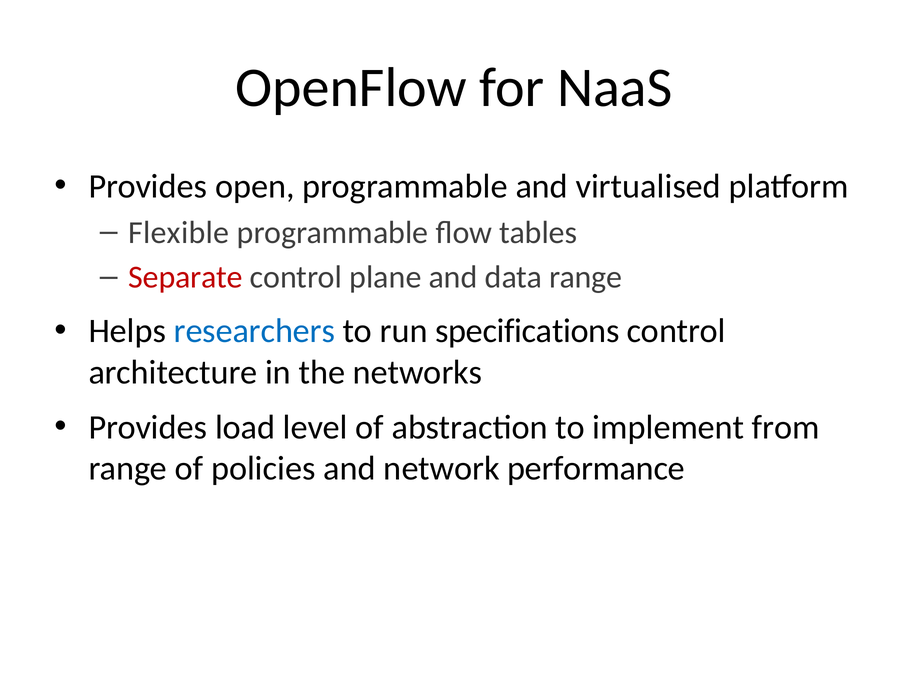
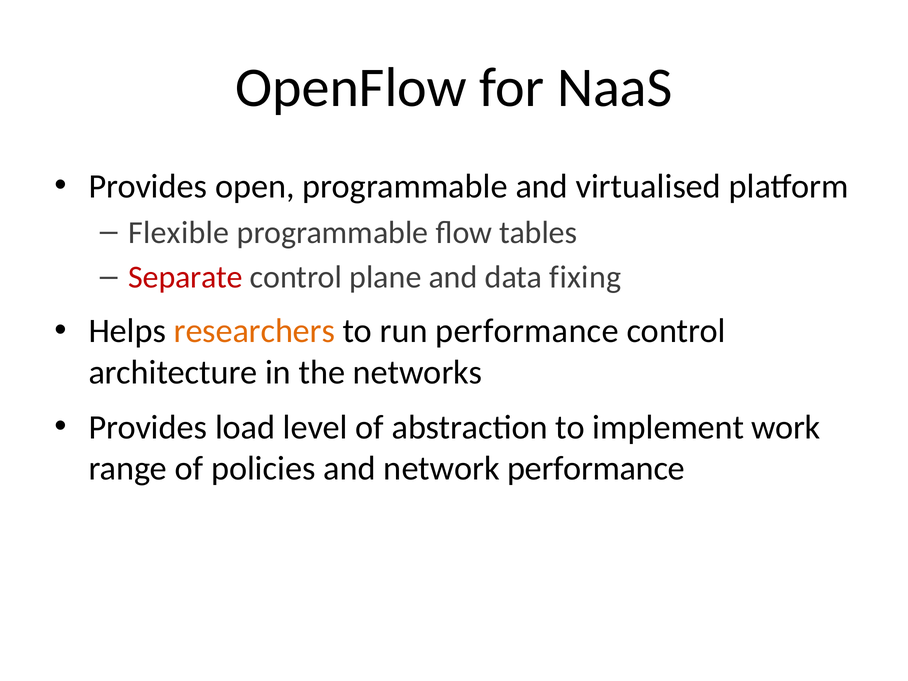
data range: range -> fixing (585, 277)
researchers colour: blue -> orange (254, 331)
run specifications: specifications -> performance (527, 331)
from: from -> work (786, 427)
